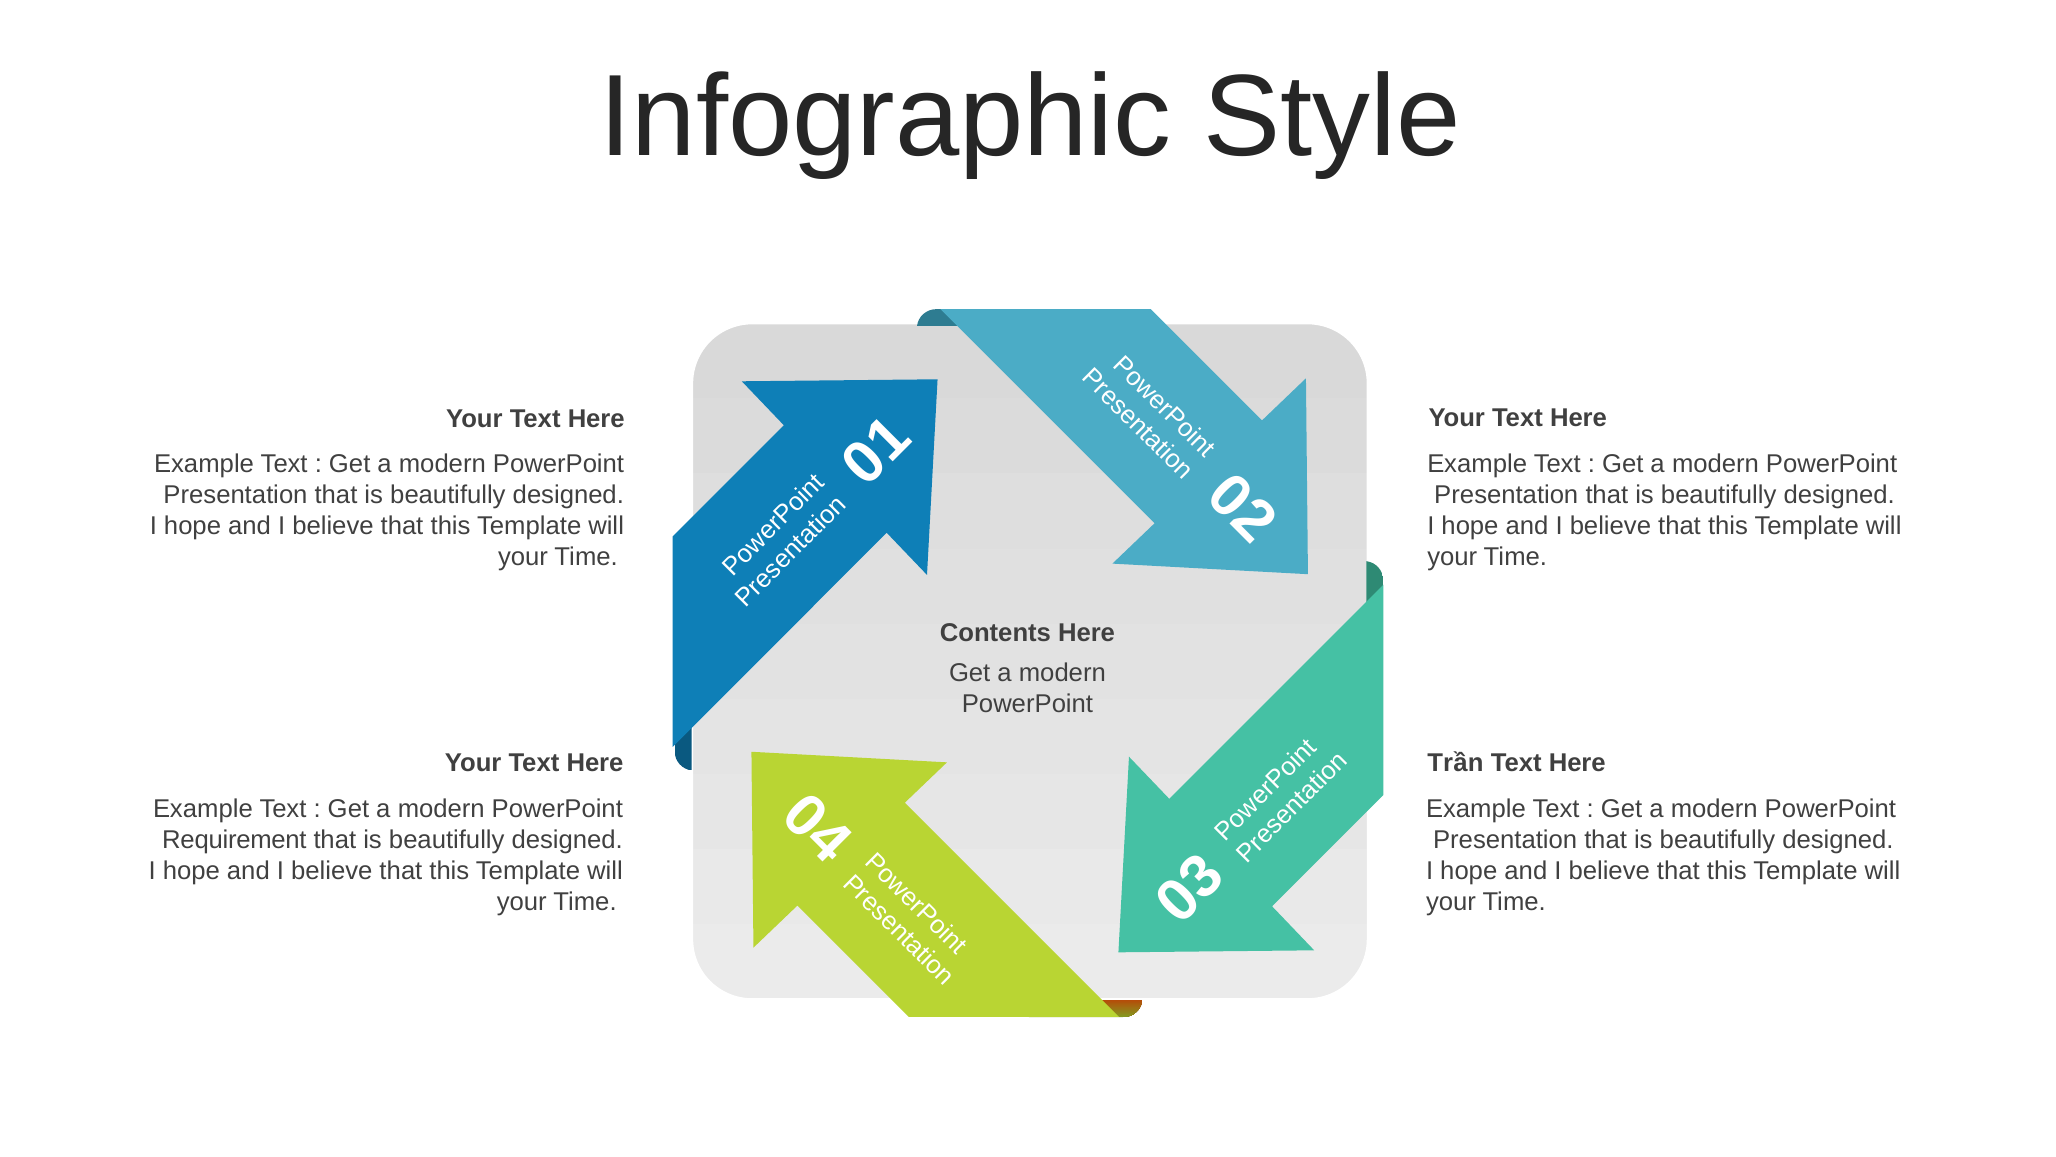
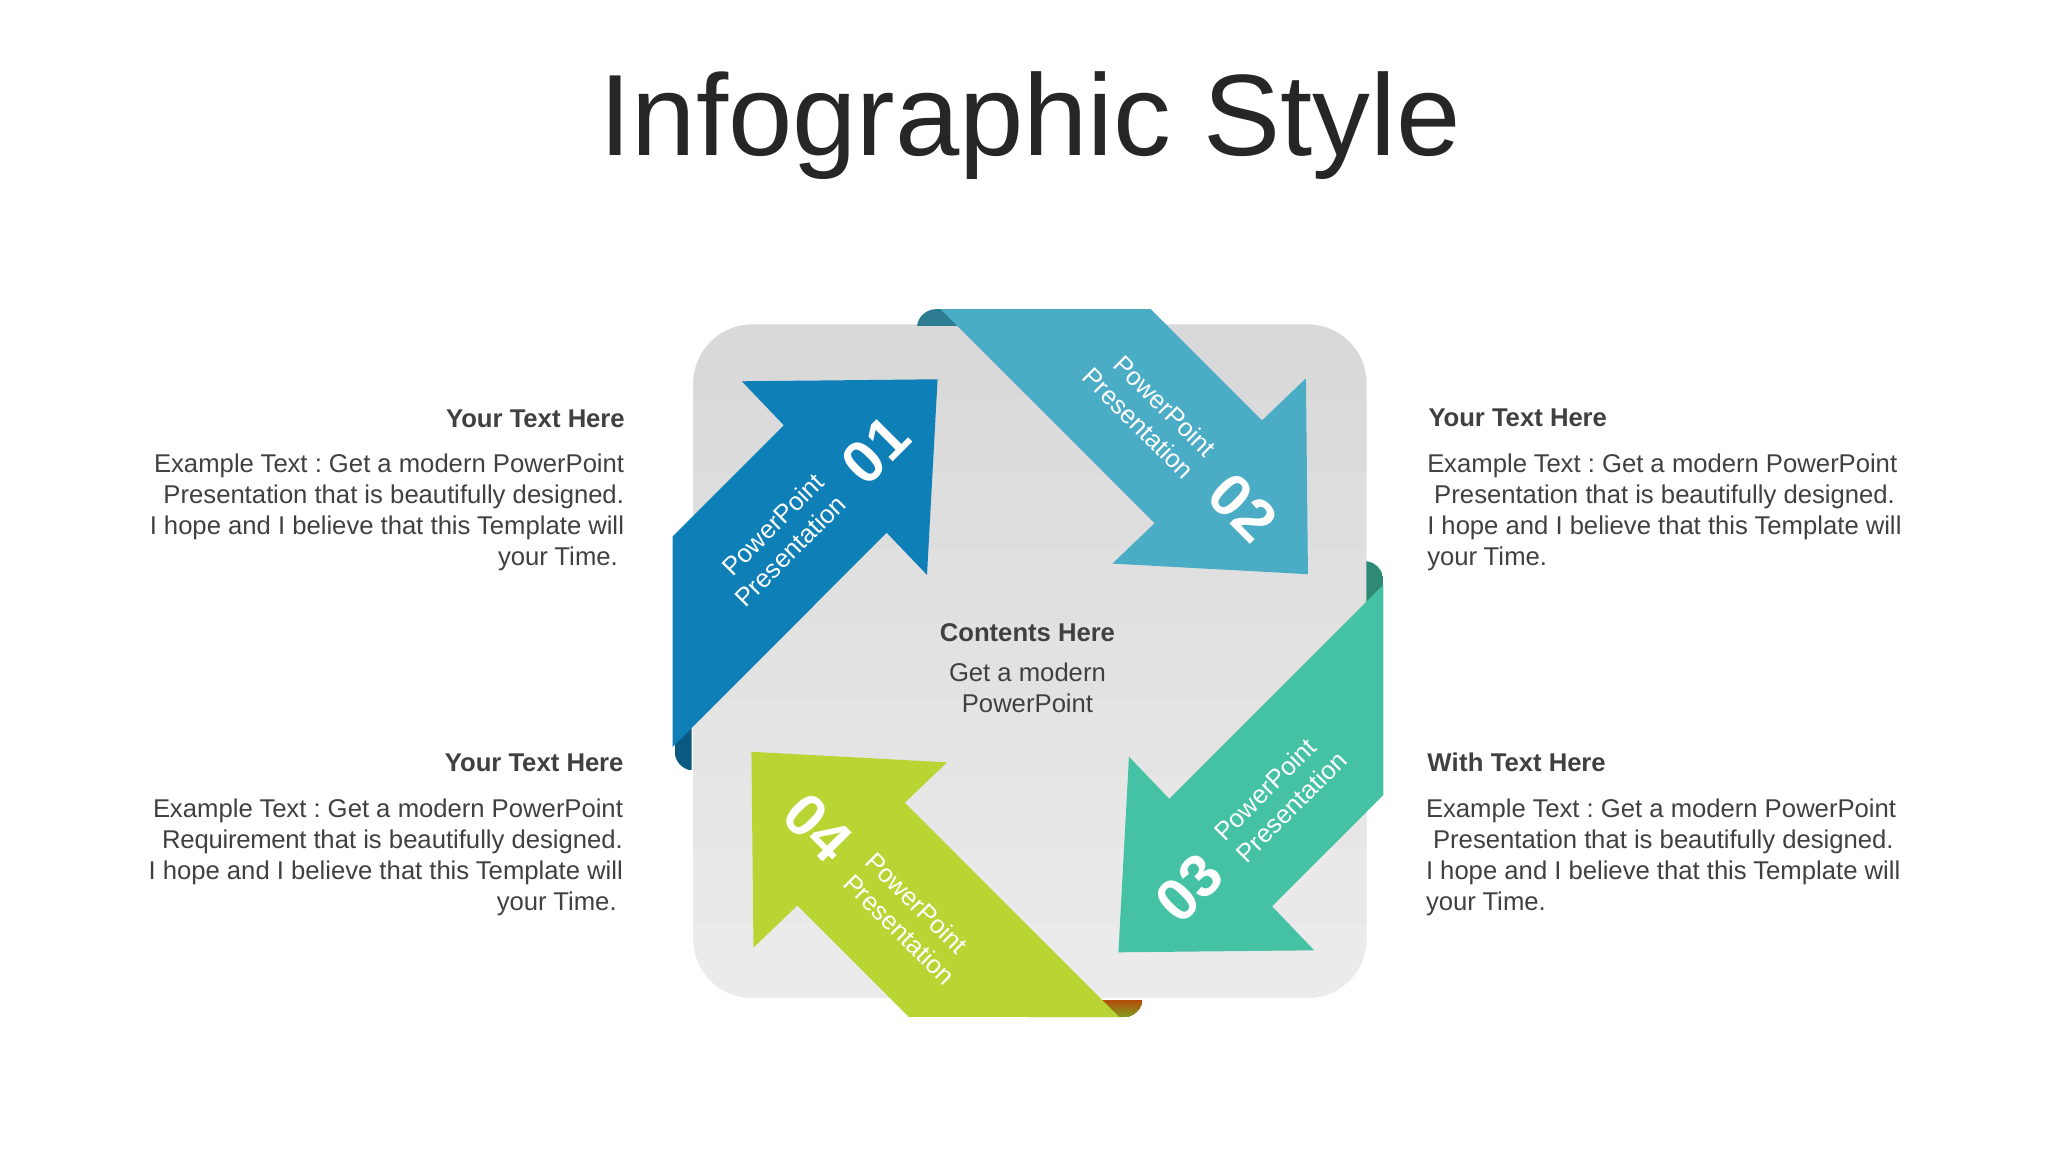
Trần: Trần -> With (1455, 763)
